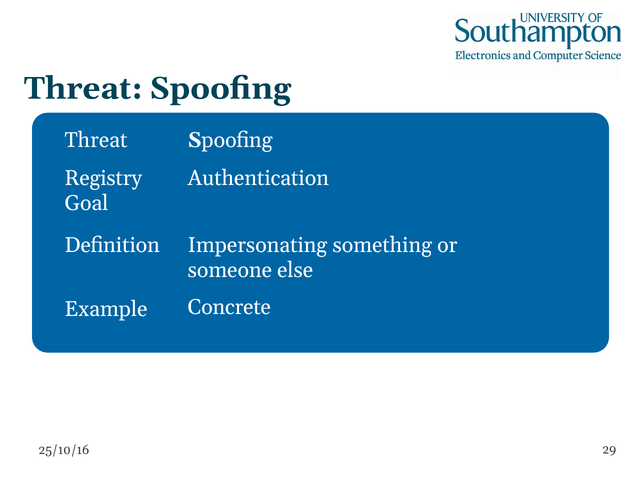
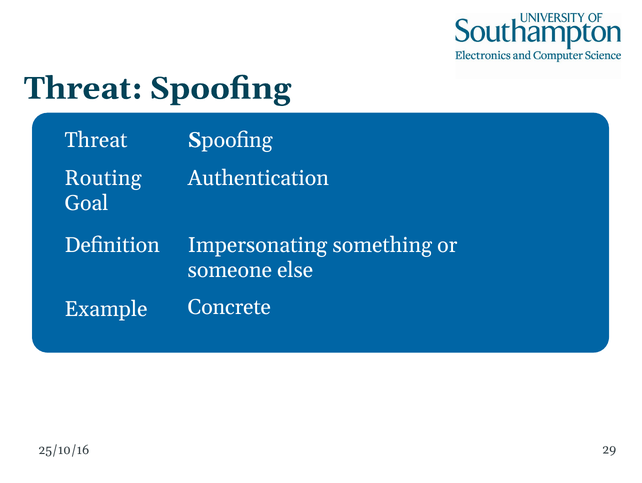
Registry: Registry -> Routing (103, 178)
